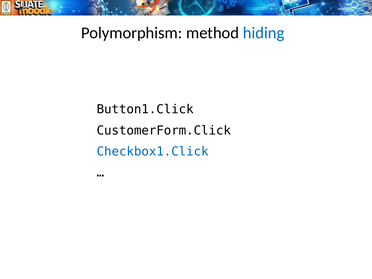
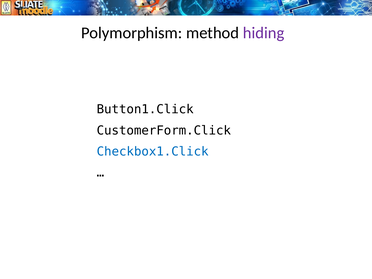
hiding colour: blue -> purple (264, 33)
